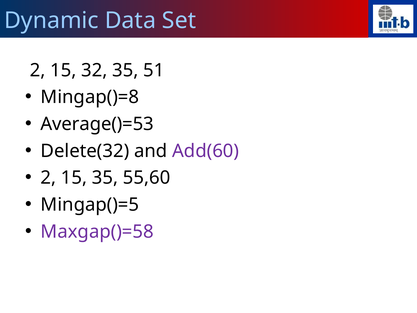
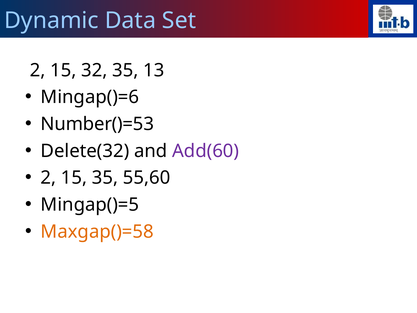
51: 51 -> 13 (154, 70)
Mingap()=8: Mingap()=8 -> Mingap()=6 (90, 97)
Average()=53: Average()=53 -> Number()=53 (97, 124)
Maxgap()=58 colour: purple -> orange (97, 231)
